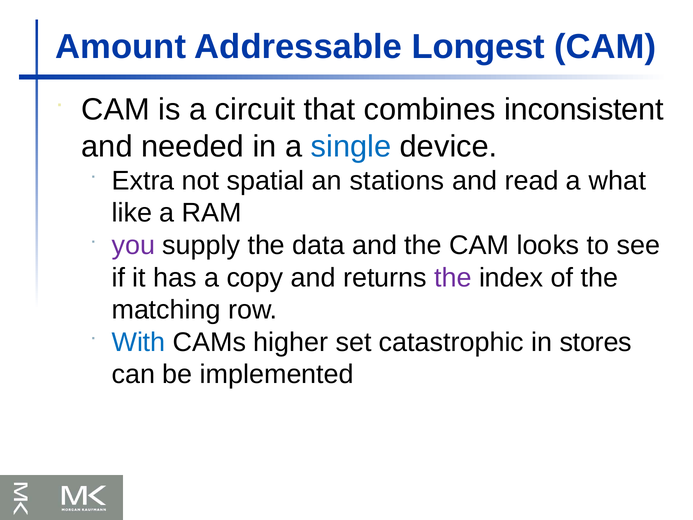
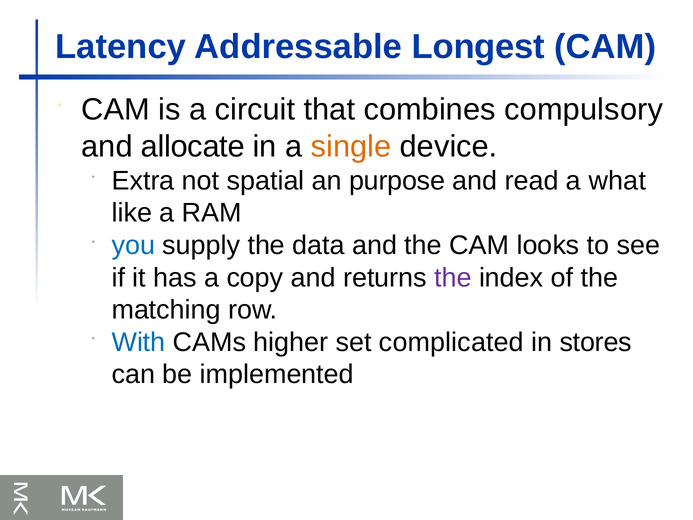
Amount: Amount -> Latency (121, 47)
inconsistent: inconsistent -> compulsory (584, 109)
needed: needed -> allocate (193, 146)
single colour: blue -> orange (351, 146)
stations: stations -> purpose (397, 181)
you colour: purple -> blue (133, 245)
catastrophic: catastrophic -> complicated (451, 342)
